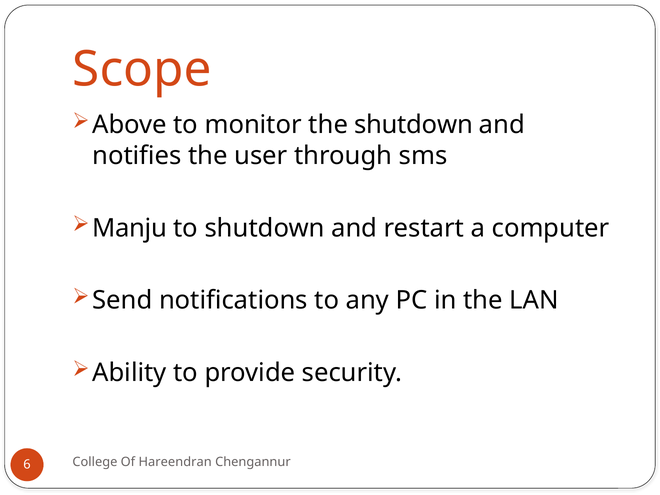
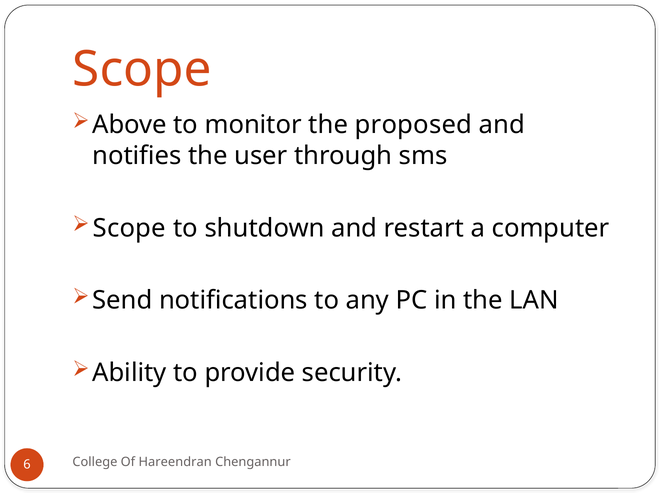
the shutdown: shutdown -> proposed (413, 125)
Manju: Manju -> Scope (129, 228)
